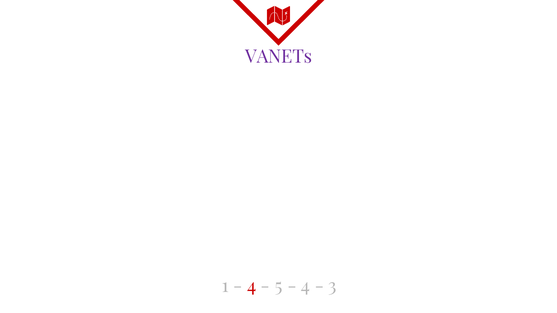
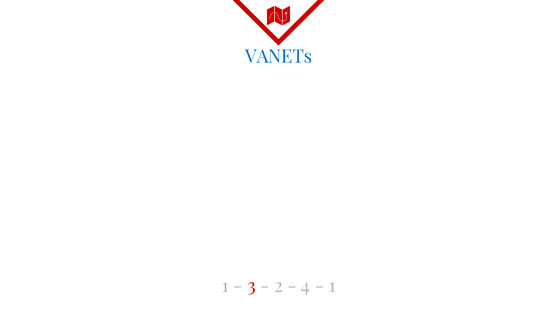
VANETs colour: purple -> blue (279, 57)
4: 4 -> 3 (252, 286)
5: 5 -> 2 (279, 286)
3: 3 -> 1 (332, 286)
